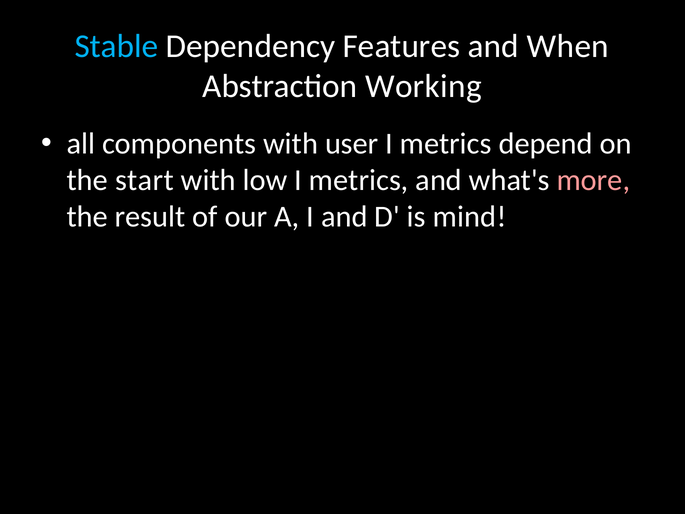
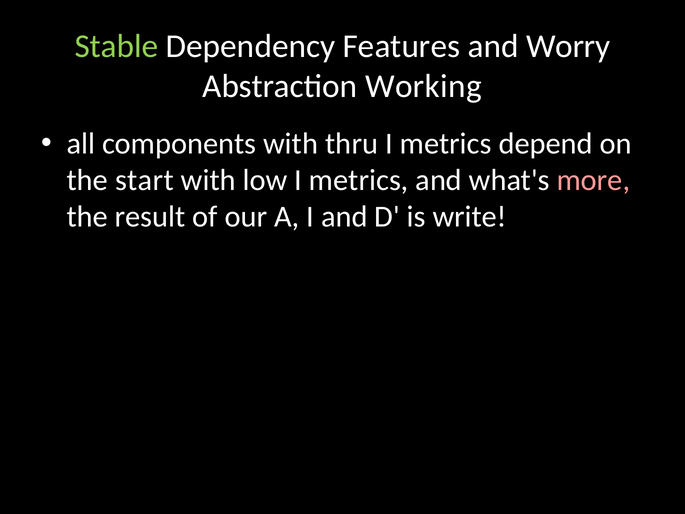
Stable colour: light blue -> light green (116, 46)
When: When -> Worry (568, 46)
user: user -> thru (352, 144)
mind: mind -> write (470, 217)
